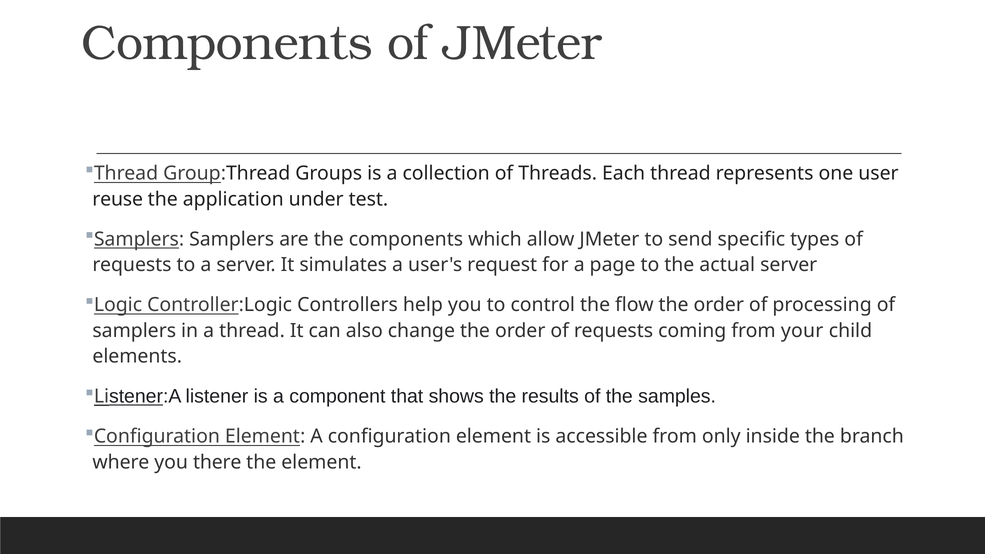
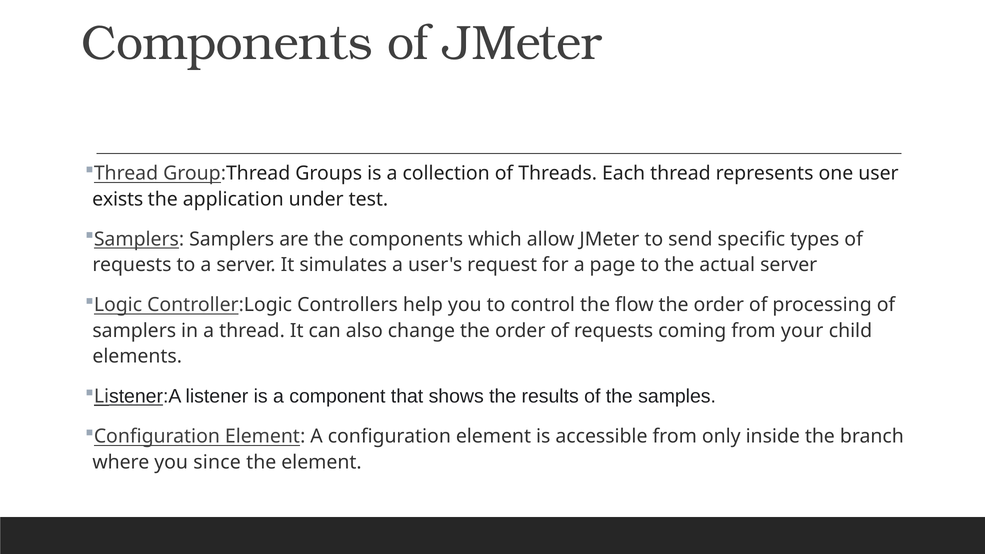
reuse: reuse -> exists (118, 199)
there: there -> since (217, 462)
